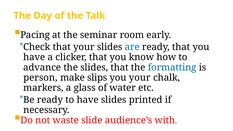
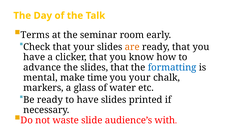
Pacing: Pacing -> Terms (35, 35)
are colour: blue -> orange (132, 47)
person: person -> mental (40, 78)
slips: slips -> time (97, 78)
